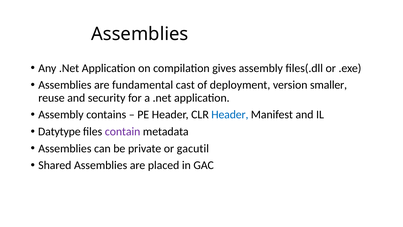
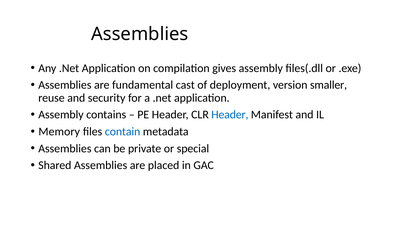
Datytype: Datytype -> Memory (59, 131)
contain colour: purple -> blue (123, 131)
gacutil: gacutil -> special (193, 148)
